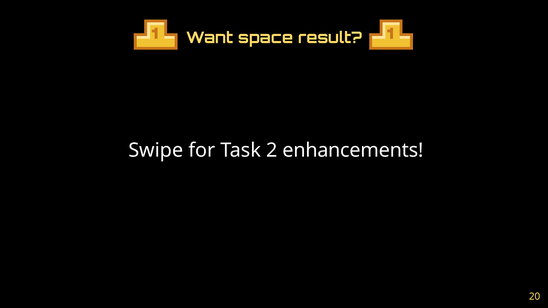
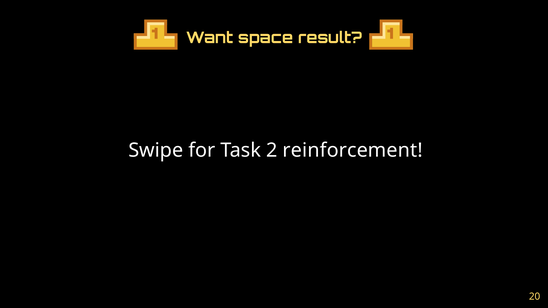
enhancements: enhancements -> reinforcement (353, 151)
